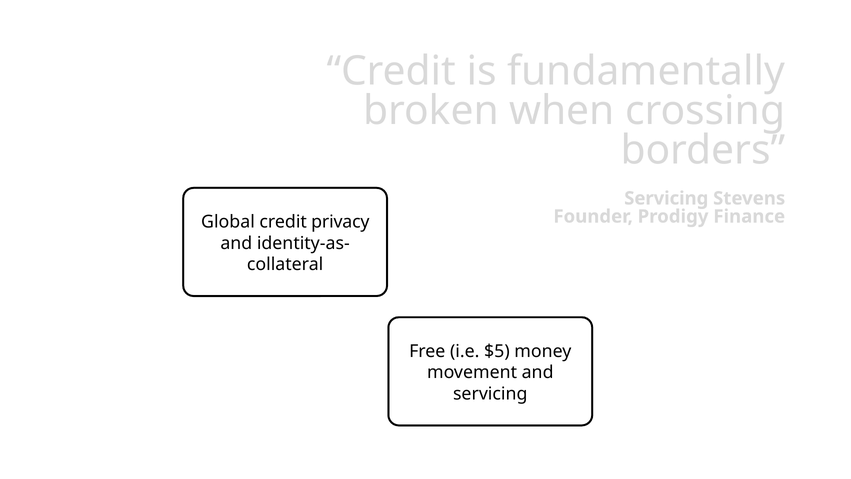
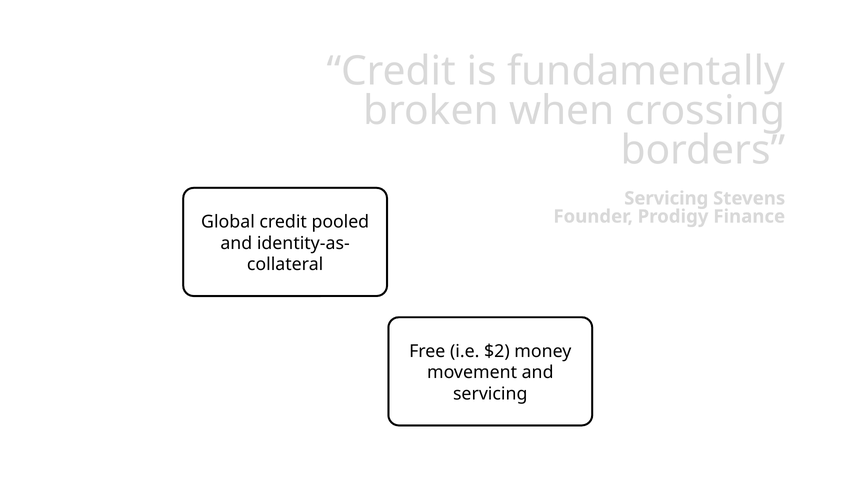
privacy: privacy -> pooled (340, 222)
$5: $5 -> $2 (497, 351)
